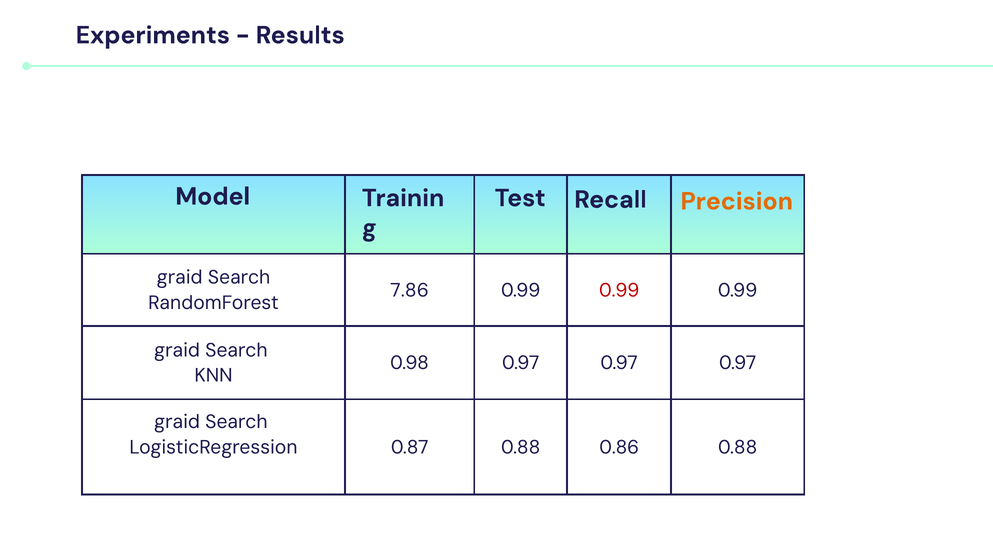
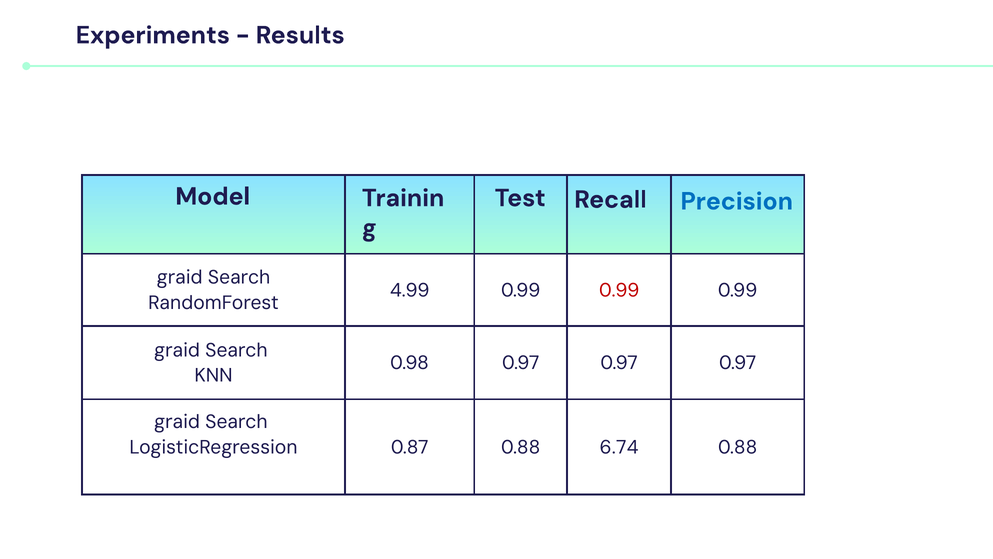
Precision colour: orange -> blue (737, 201)
7.86: 7.86 -> 4.99 (410, 290)
0.86: 0.86 -> 6.74 (619, 447)
